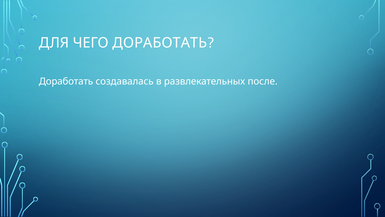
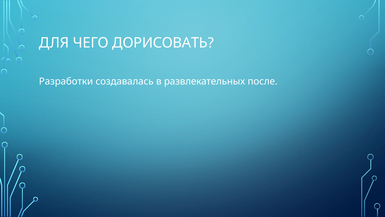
ЧЕГО ДОРАБОТАТЬ: ДОРАБОТАТЬ -> ДОРИСОВАТЬ (160, 43)
Доработать: Доработать -> Разработки (66, 81)
